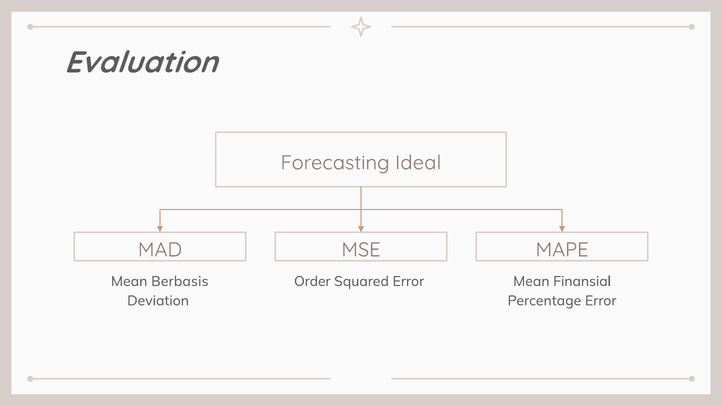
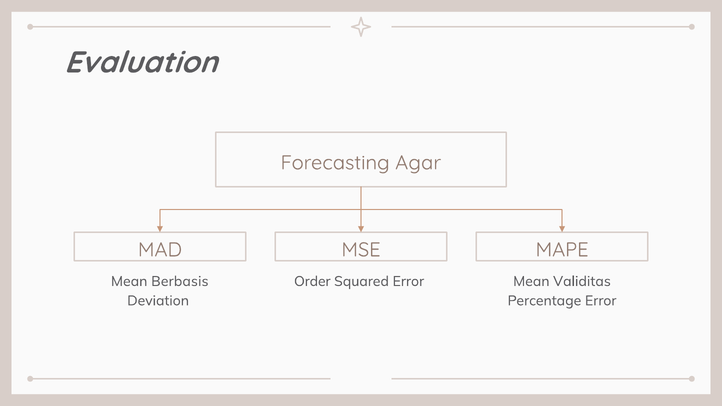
Ideal: Ideal -> Agar (418, 163)
Finansial: Finansial -> Validitas (582, 281)
